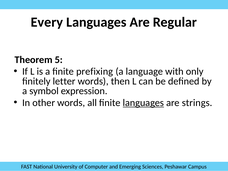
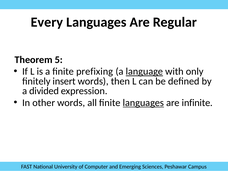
language underline: none -> present (144, 71)
letter: letter -> insert (64, 81)
symbol: symbol -> divided (44, 91)
strings: strings -> infinite (197, 103)
